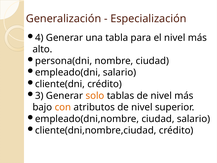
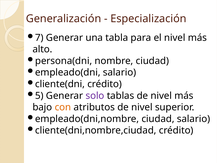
4: 4 -> 7 (39, 38)
3: 3 -> 5 (39, 96)
solo colour: orange -> purple (95, 96)
